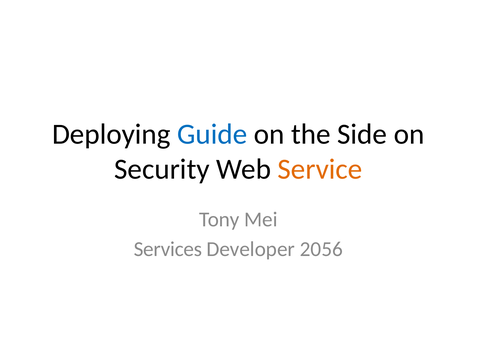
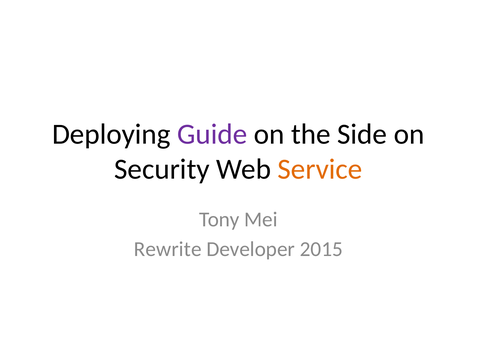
Guide colour: blue -> purple (212, 134)
Services: Services -> Rewrite (168, 249)
2056: 2056 -> 2015 (321, 249)
